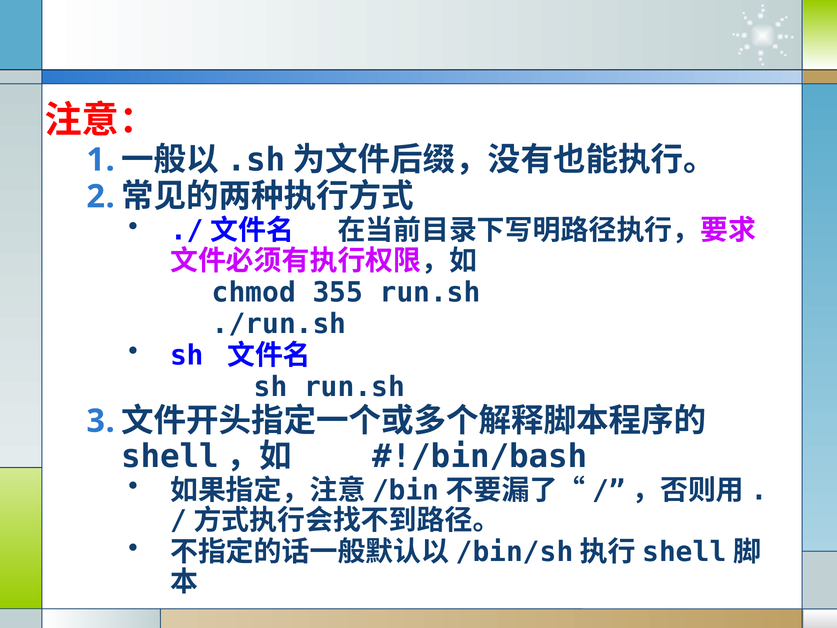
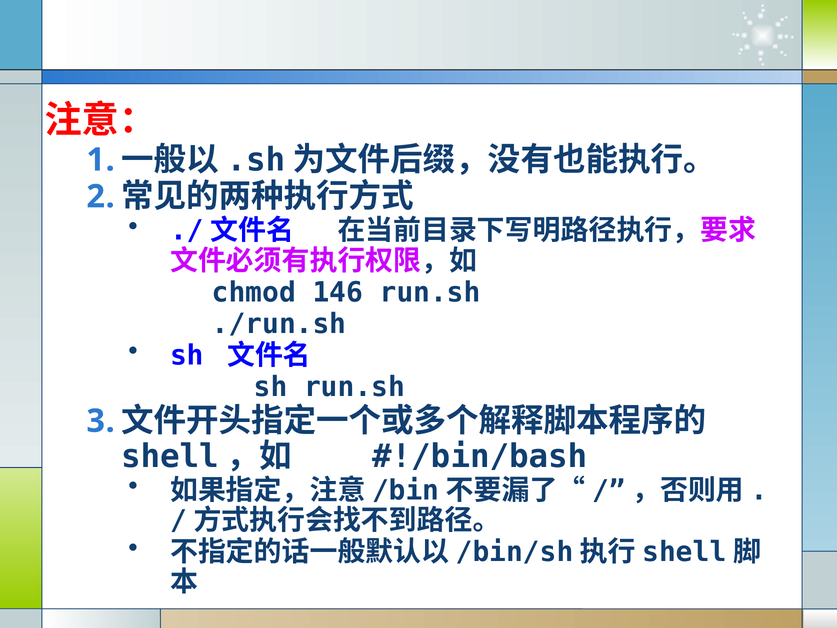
355: 355 -> 146 (338, 292)
